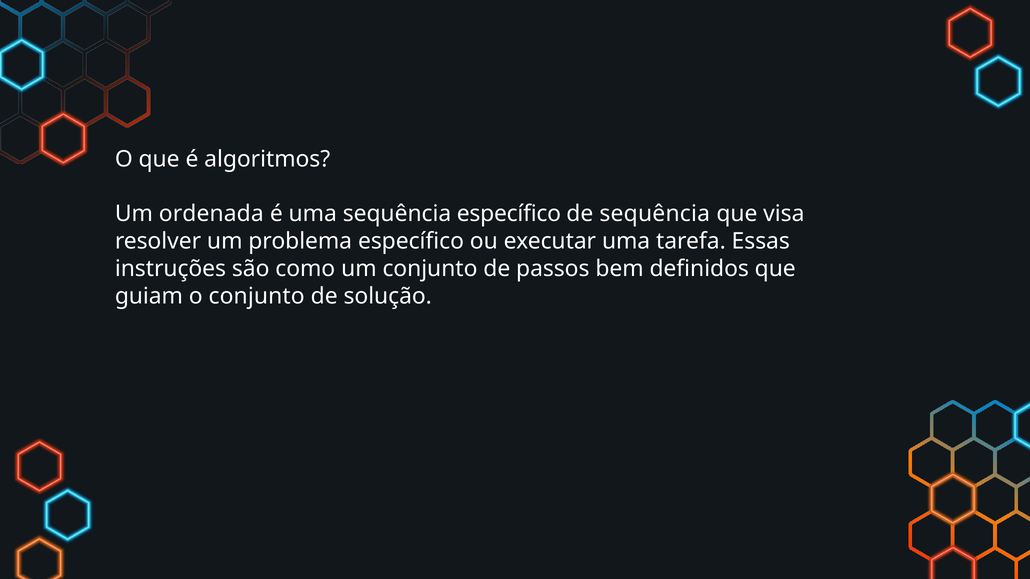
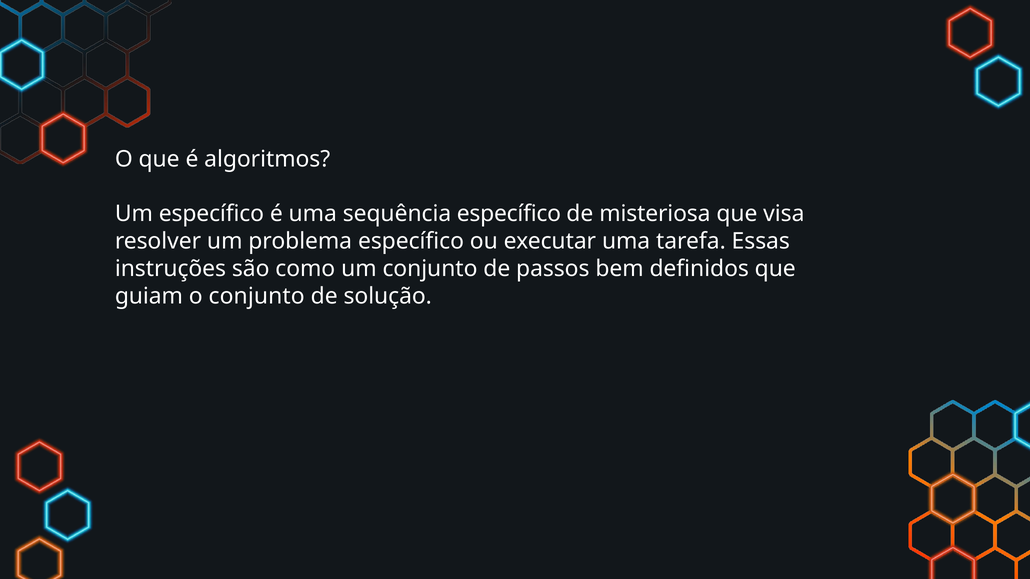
Um ordenada: ordenada -> específico (211, 214)
de sequência: sequência -> misteriosa (655, 214)
